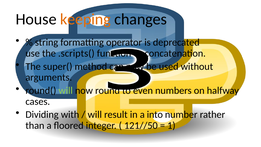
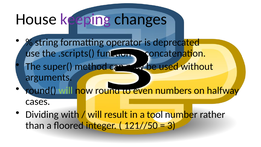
keeping colour: orange -> purple (85, 19)
into: into -> tool (155, 114)
1: 1 -> 3 (171, 125)
